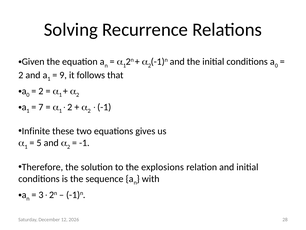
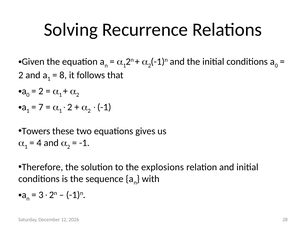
9: 9 -> 8 (63, 75)
Infinite: Infinite -> Towers (36, 131)
5: 5 -> 4 (39, 143)
